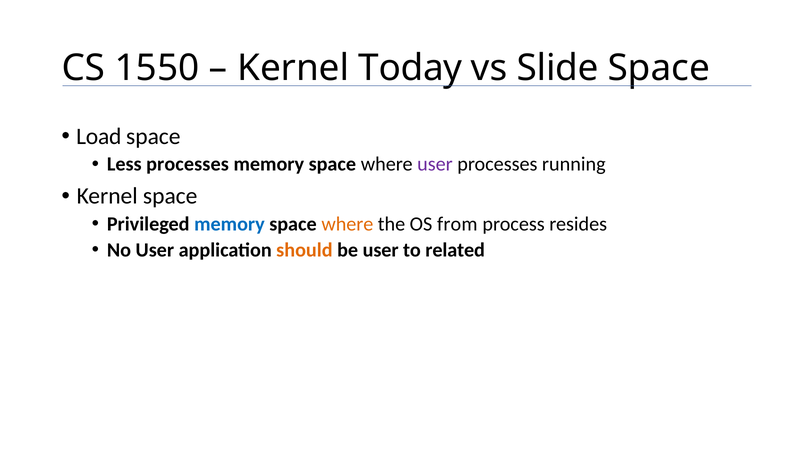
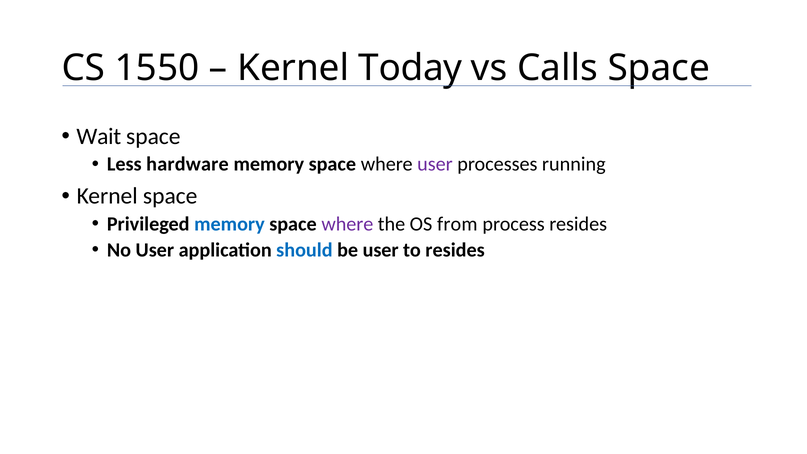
Slide: Slide -> Calls (558, 68)
Load: Load -> Wait (99, 136)
Less processes: processes -> hardware (187, 164)
where colour: orange -> purple (347, 224)
should colour: orange -> blue (304, 250)
to related: related -> resides (455, 250)
